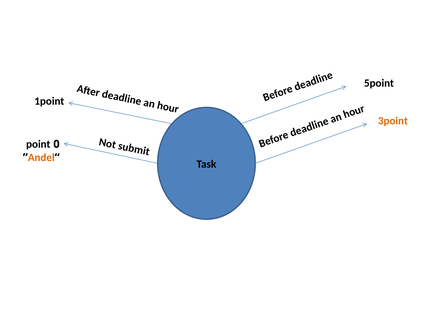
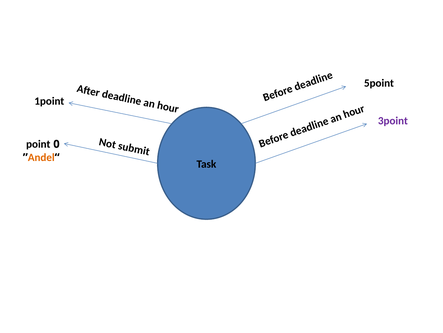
3point colour: orange -> purple (393, 120)
